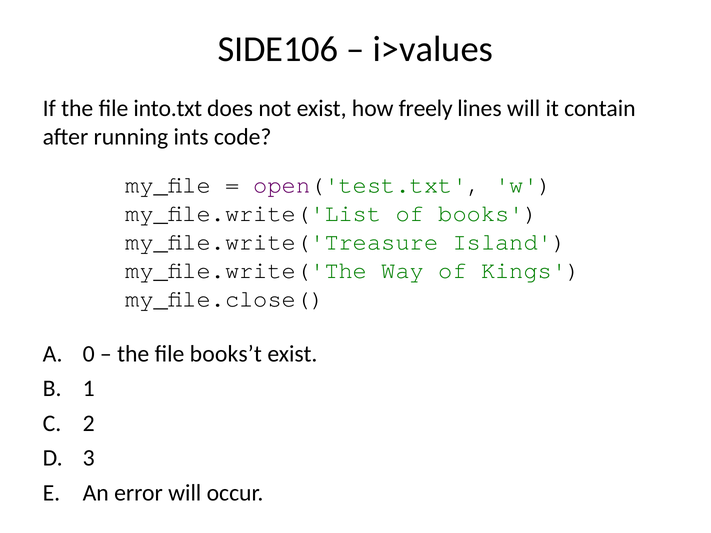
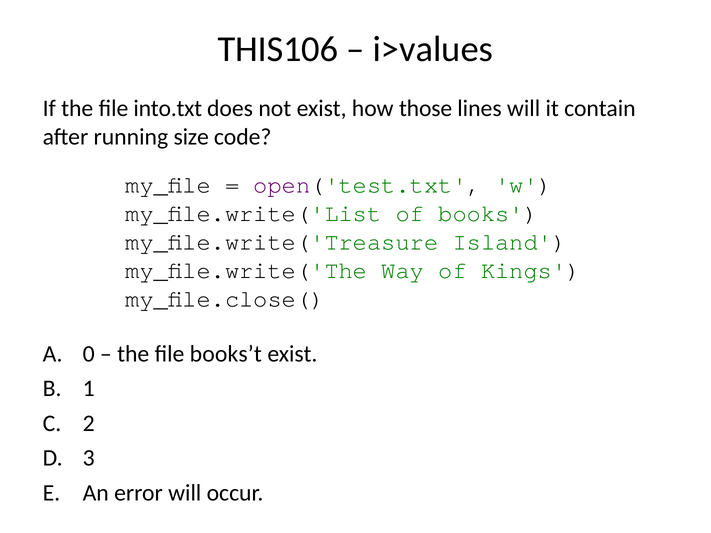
SIDE106: SIDE106 -> THIS106 (278, 49)
freely: freely -> those (426, 108)
ints: ints -> size (191, 137)
